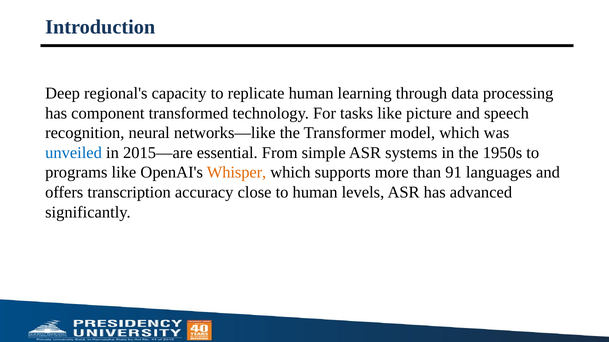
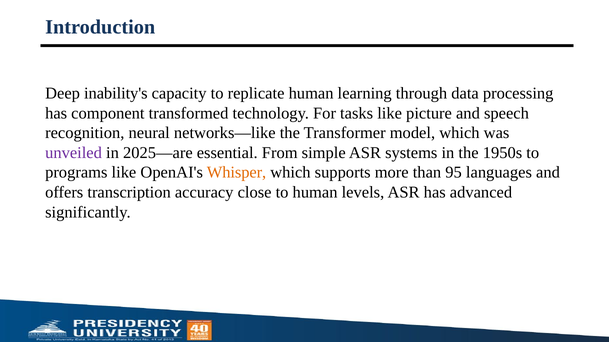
regional's: regional's -> inability's (116, 93)
unveiled colour: blue -> purple (74, 153)
2015—are: 2015—are -> 2025—are (158, 153)
91: 91 -> 95 (454, 173)
